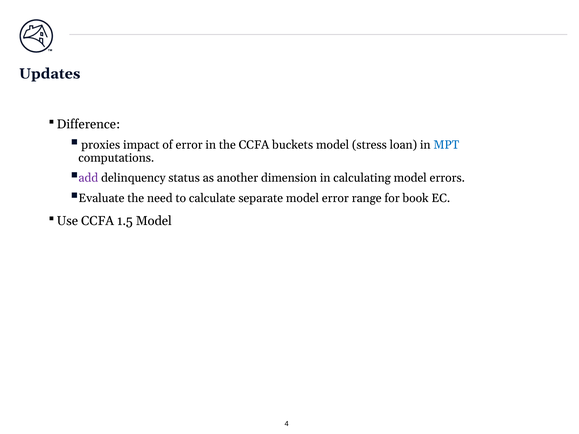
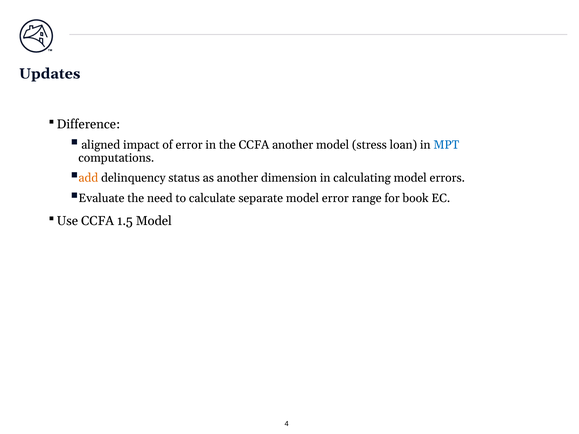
proxies: proxies -> aligned (101, 145)
CCFA buckets: buckets -> another (293, 145)
add colour: purple -> orange (88, 178)
